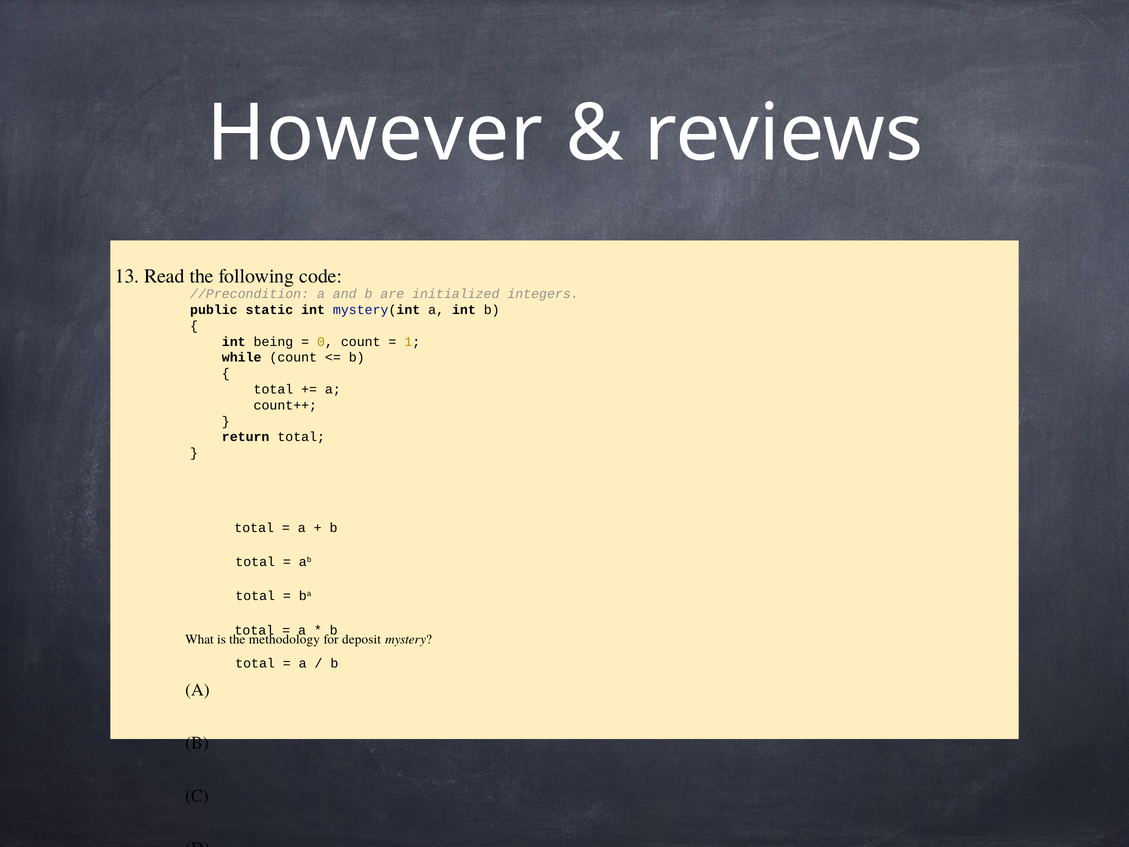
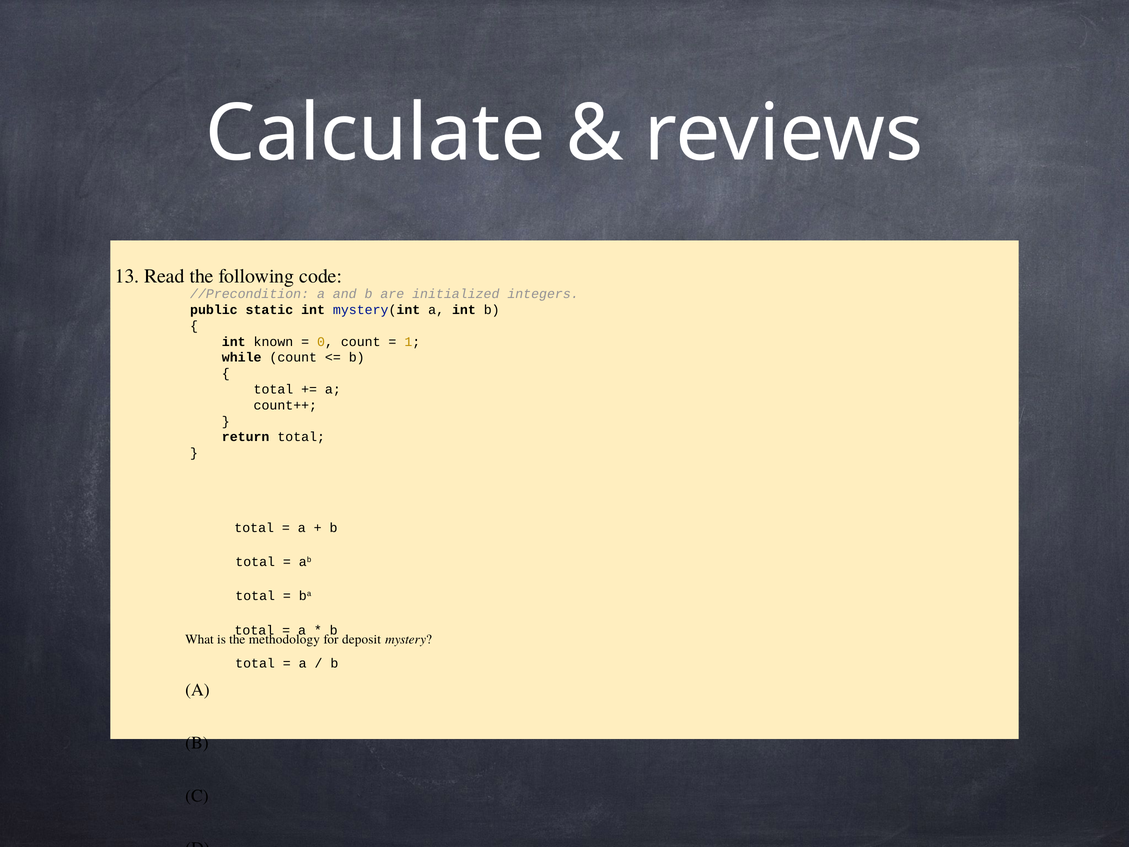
However: However -> Calculate (375, 133)
being: being -> known (273, 342)
